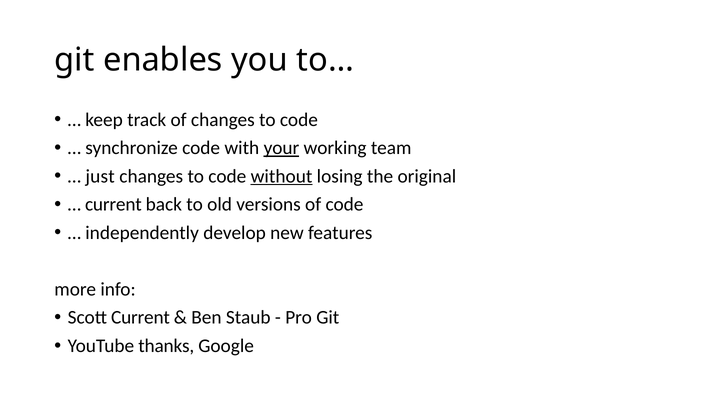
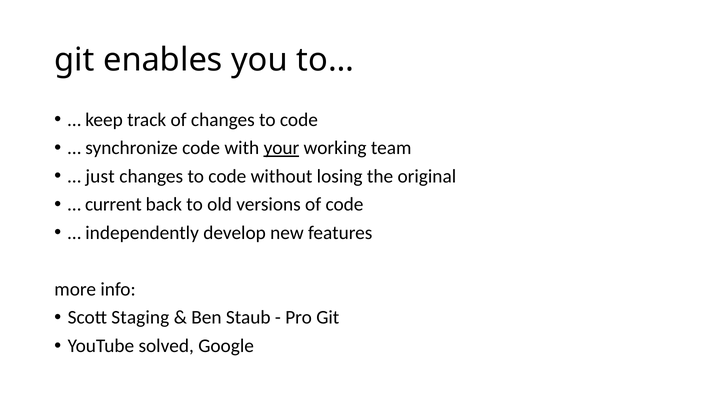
without underline: present -> none (282, 176)
Scott Current: Current -> Staging (140, 318)
thanks: thanks -> solved (166, 346)
